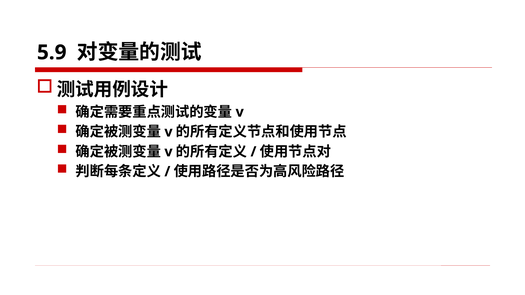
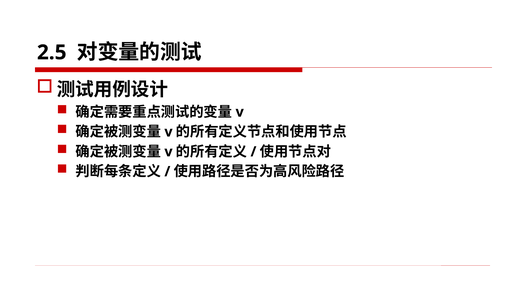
5.9: 5.9 -> 2.5 (52, 52)
